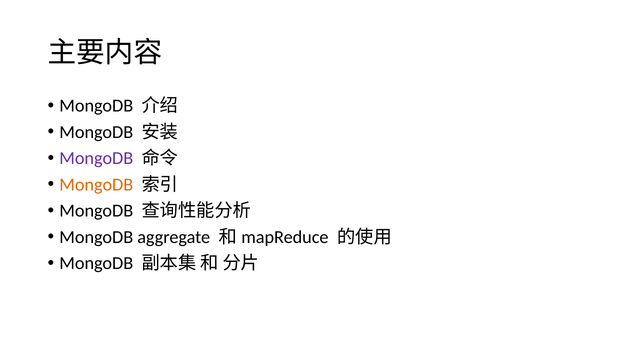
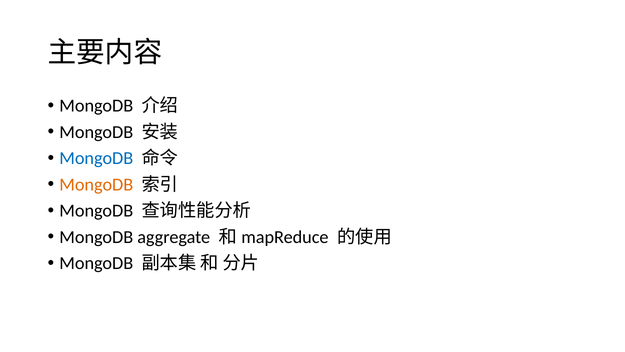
MongoDB colour: purple -> blue (96, 158)
